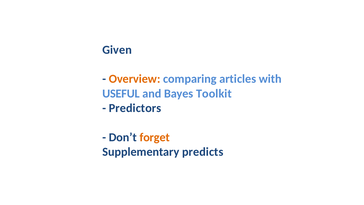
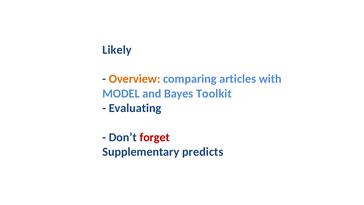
Given: Given -> Likely (117, 50)
USEFUL: USEFUL -> MODEL (121, 93)
Predictors: Predictors -> Evaluating (135, 108)
forget colour: orange -> red (155, 137)
